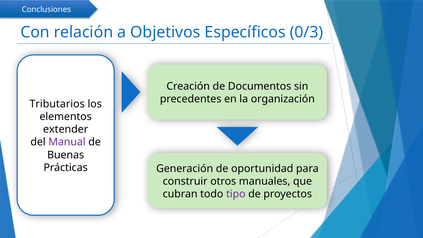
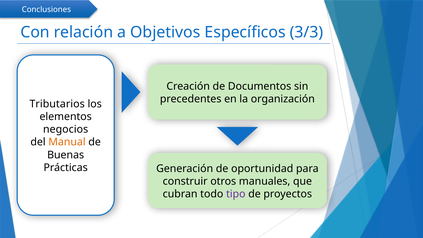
0/3: 0/3 -> 3/3 (307, 32)
extender: extender -> negocios (66, 129)
Manual colour: purple -> orange (67, 142)
